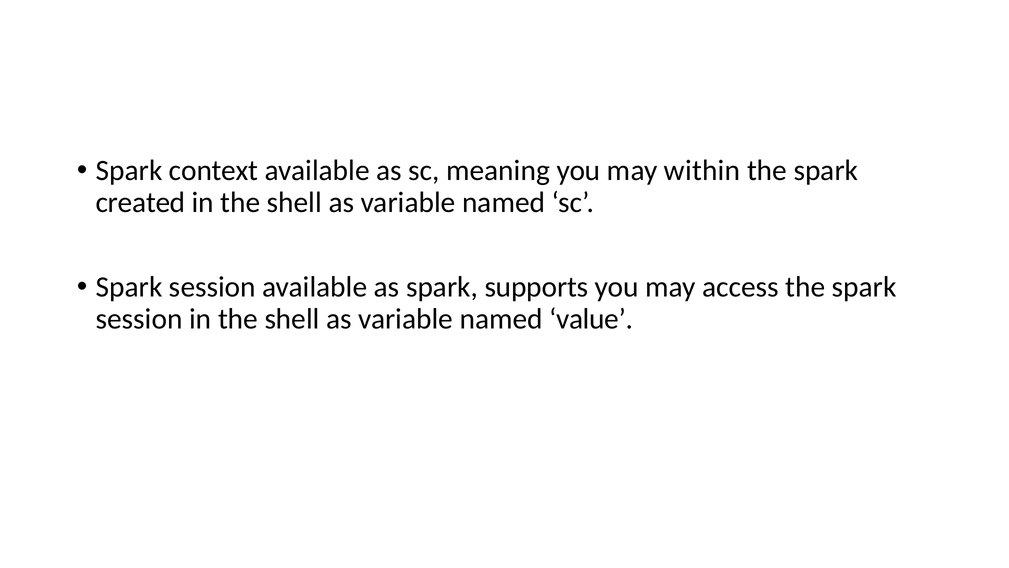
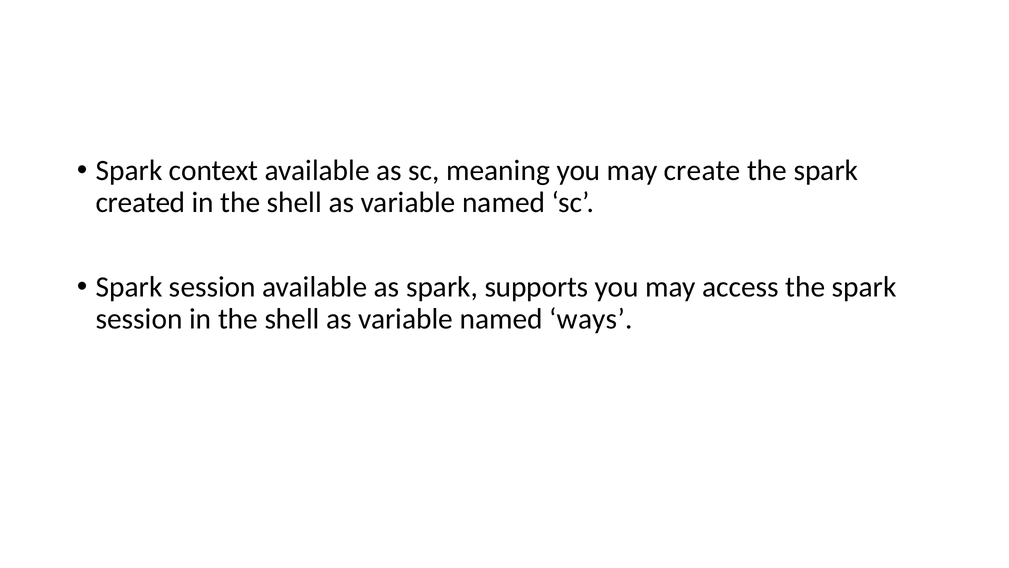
within: within -> create (702, 171)
value: value -> ways (591, 319)
